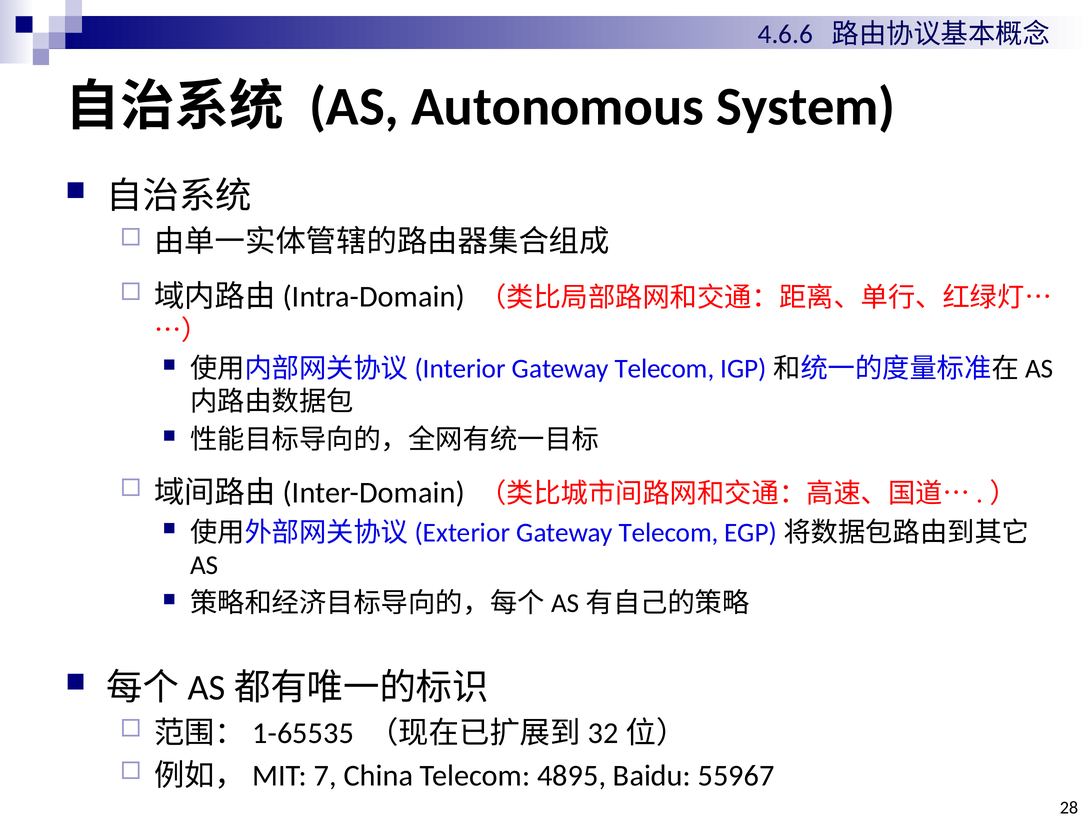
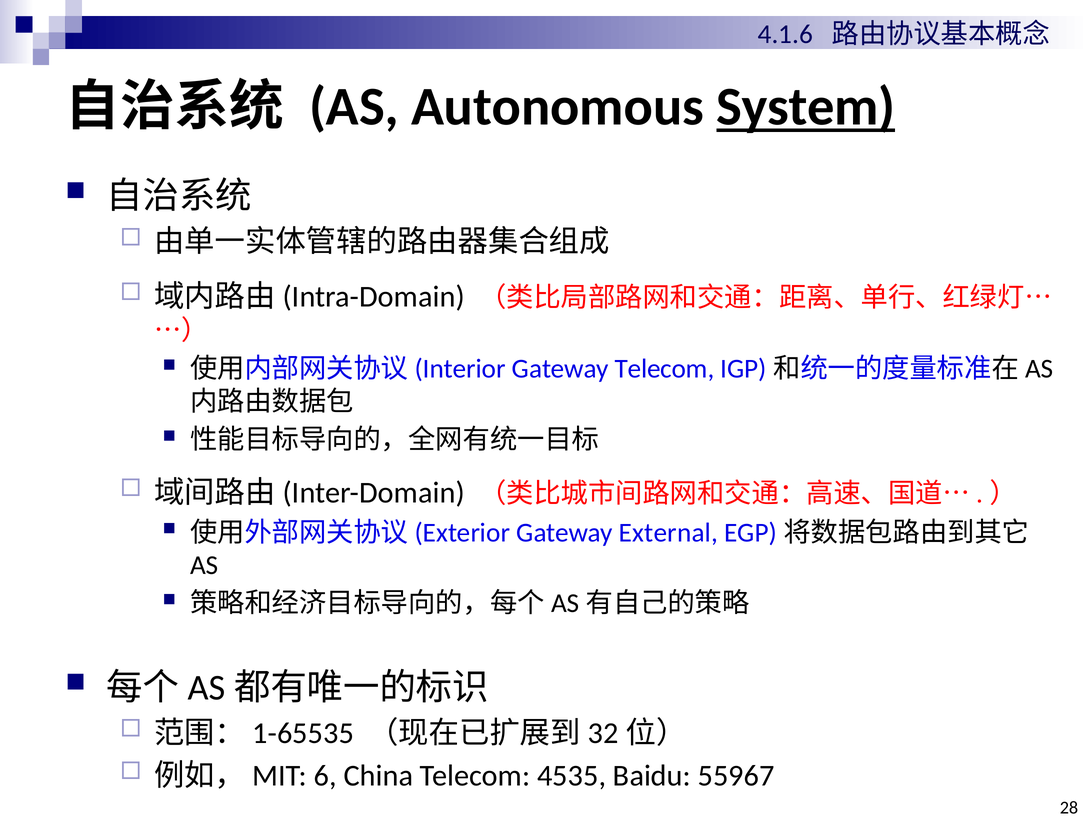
4.6.6: 4.6.6 -> 4.1.6 (785, 34)
System underline: none -> present (806, 107)
Telecom: Telecom -> External (668, 533)
7: 7 -> 6 (325, 776)
4895: 4895 -> 4535 (572, 776)
